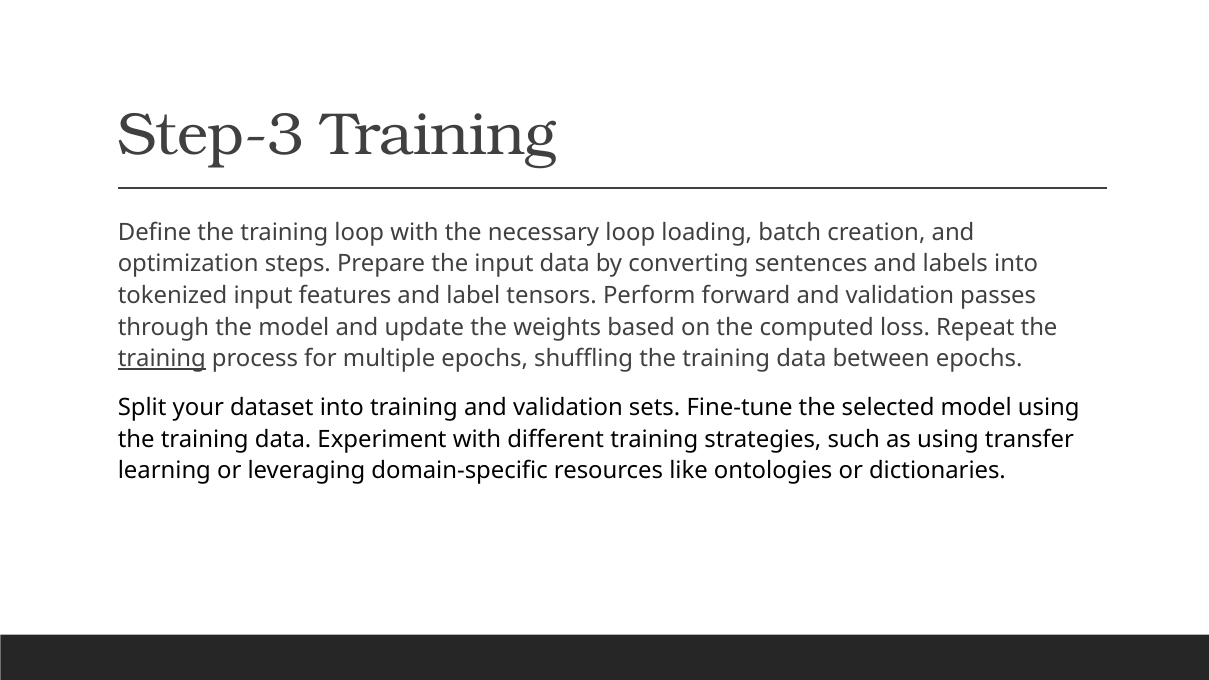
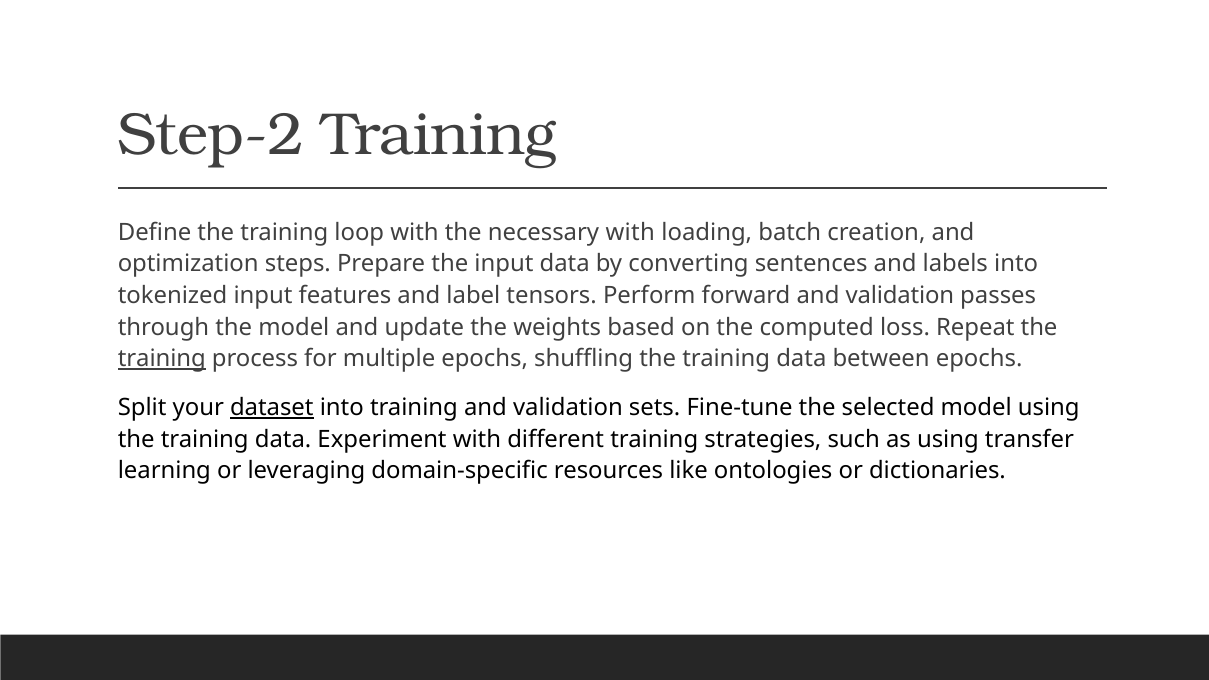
Step-3: Step-3 -> Step-2 (211, 135)
necessary loop: loop -> with (630, 232)
dataset underline: none -> present (272, 408)
